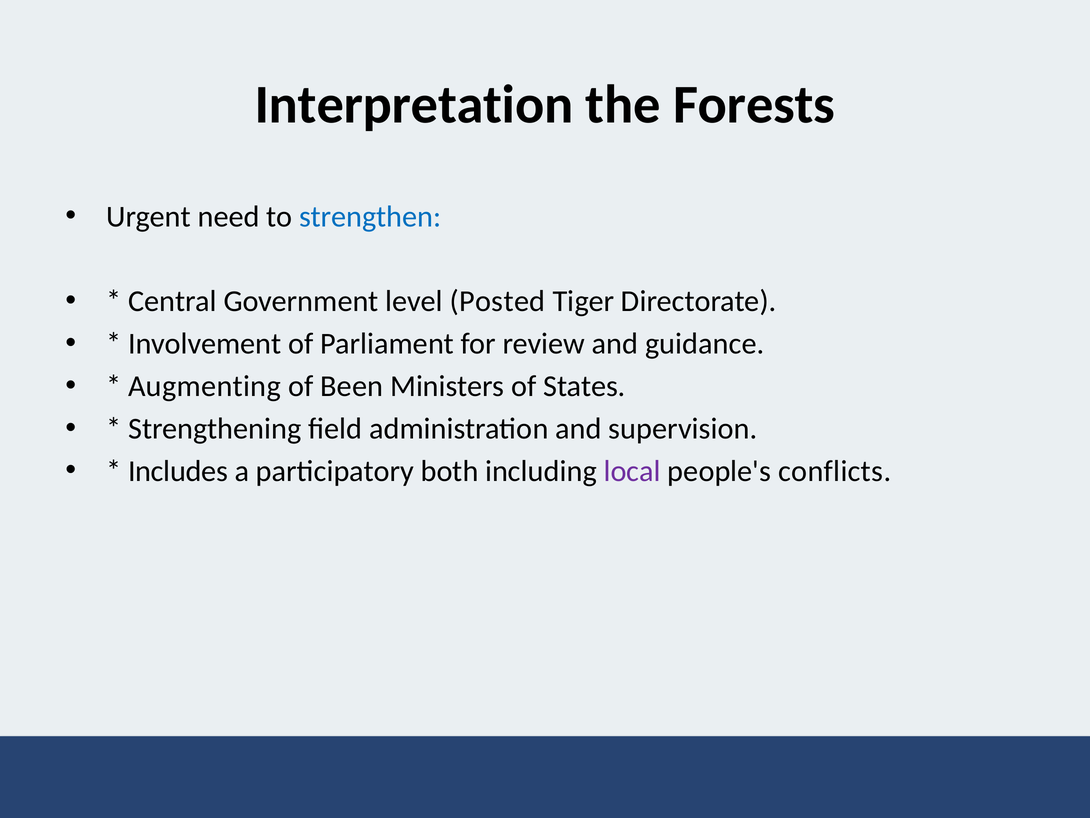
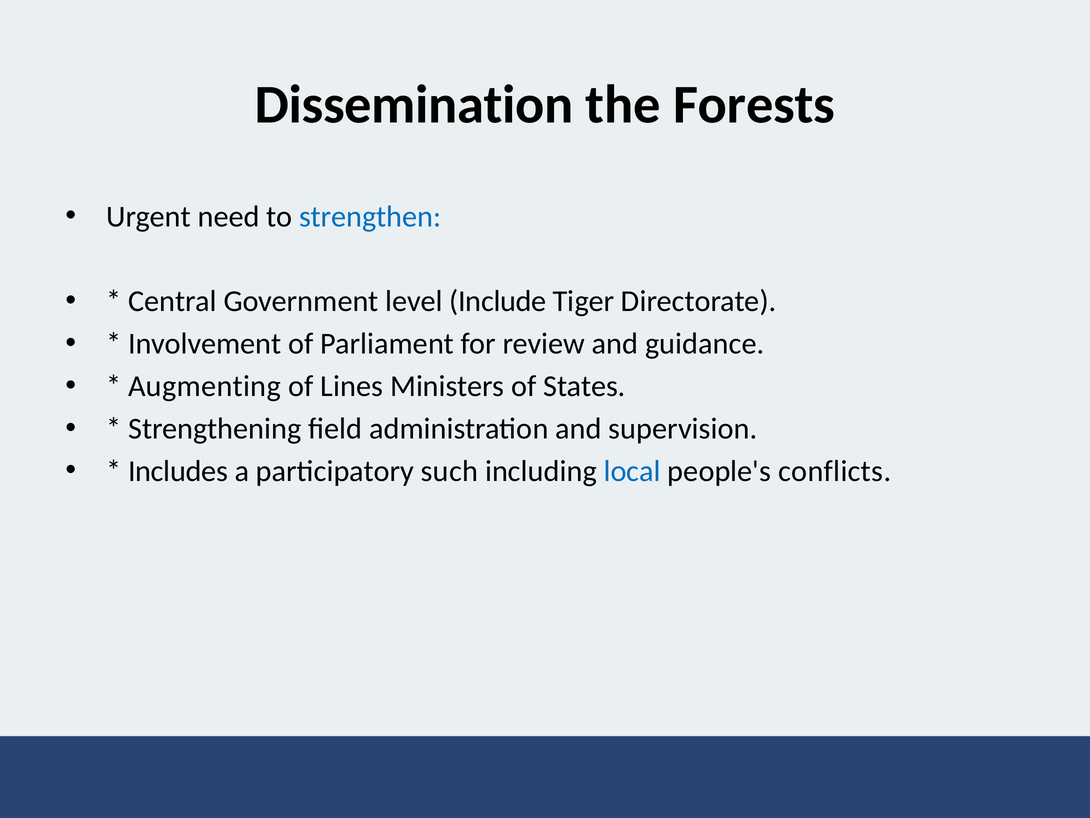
Interpretation: Interpretation -> Dissemination (414, 105)
Posted: Posted -> Include (498, 301)
Been: Been -> Lines (352, 386)
both: both -> such (449, 471)
local colour: purple -> blue (632, 471)
